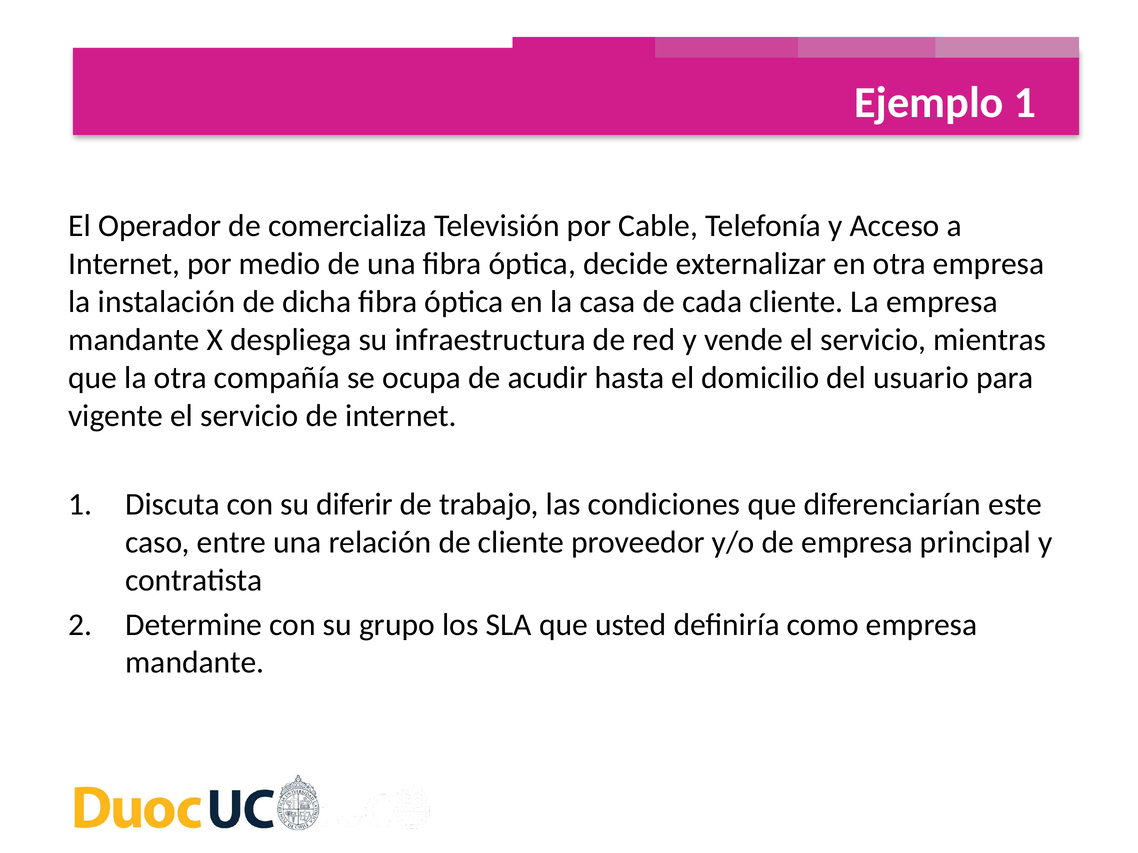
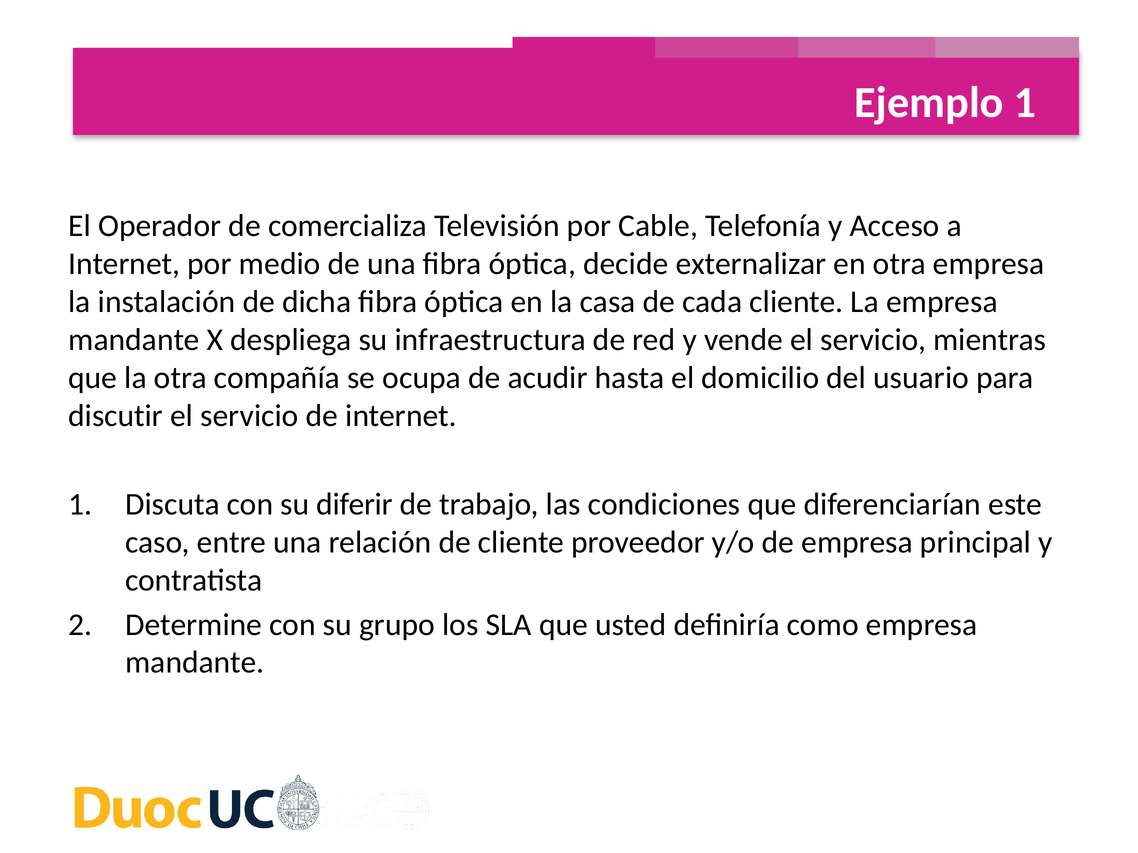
vigente: vigente -> discutir (116, 416)
